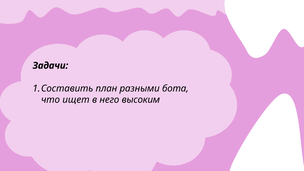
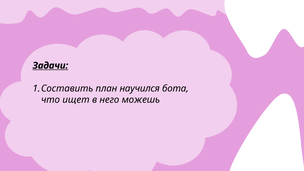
Задачи underline: none -> present (50, 66)
разными: разными -> научился (140, 88)
высоким: высоким -> можешь (141, 100)
